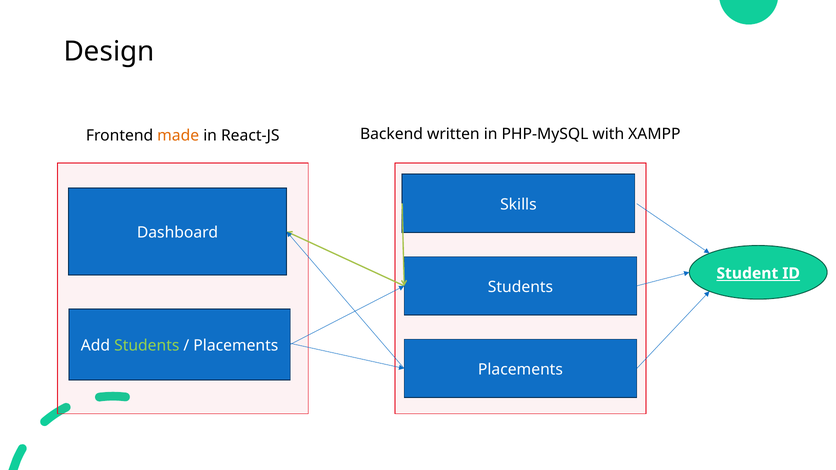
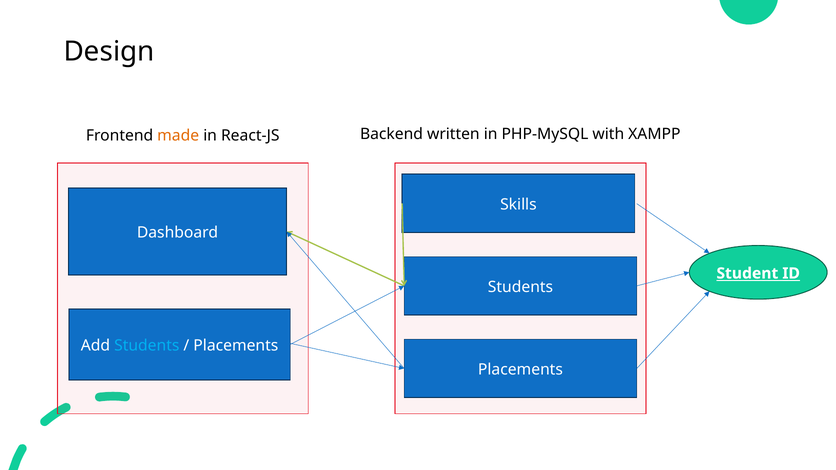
Students colour: light green -> light blue (147, 346)
